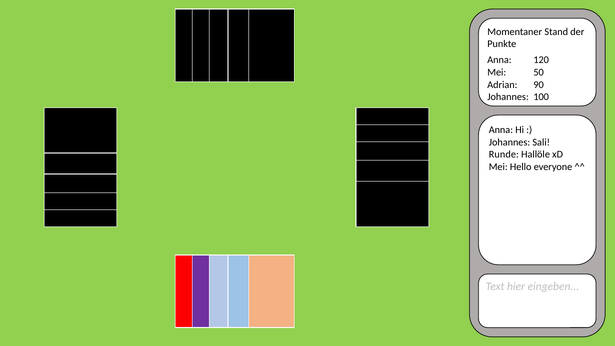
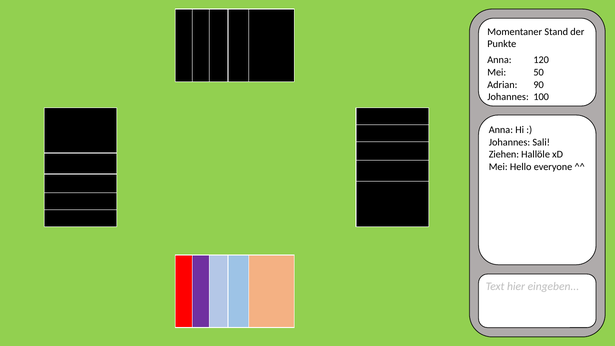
Runde: Runde -> Ziehen (504, 154)
